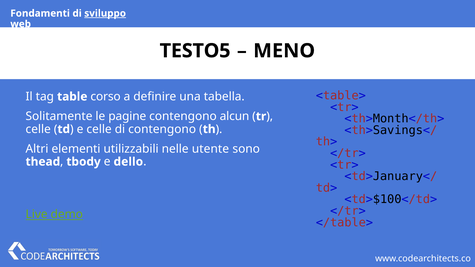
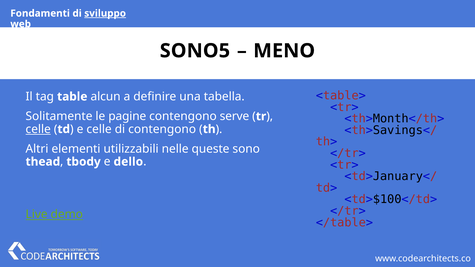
TESTO5: TESTO5 -> SONO5 (195, 51)
corso: corso -> alcun (106, 97)
alcun: alcun -> serve (235, 116)
celle underline: none -> present (38, 129)
utente: utente -> queste (211, 149)
